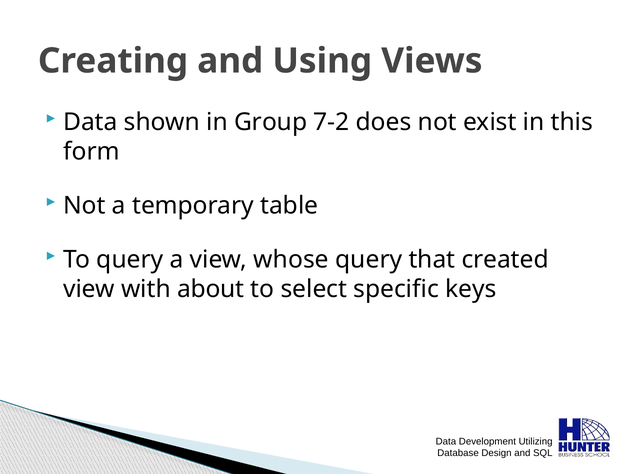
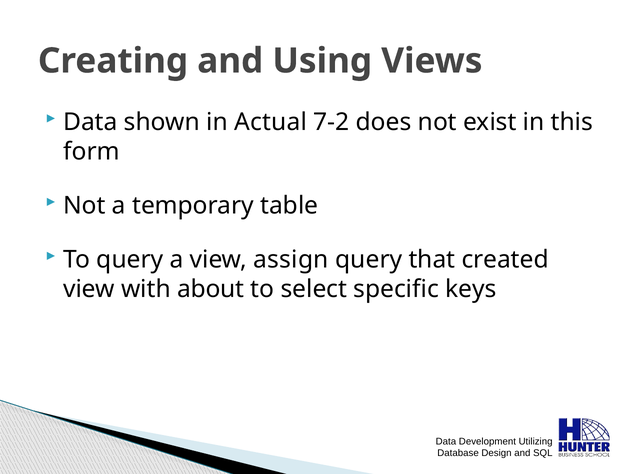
Group: Group -> Actual (271, 122)
whose: whose -> assign (291, 260)
